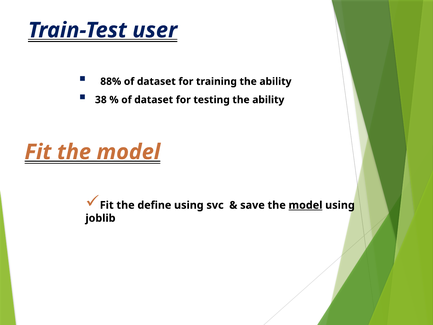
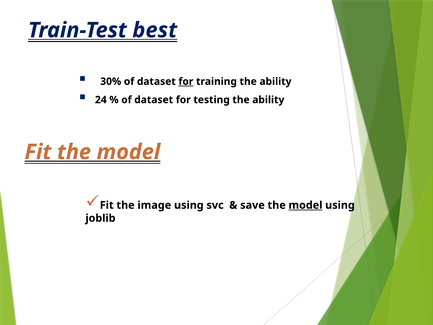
user: user -> best (155, 30)
88%: 88% -> 30% (111, 81)
for underline: none -> present (186, 81)
38: 38 -> 24 (101, 100)
define: define -> image (154, 205)
